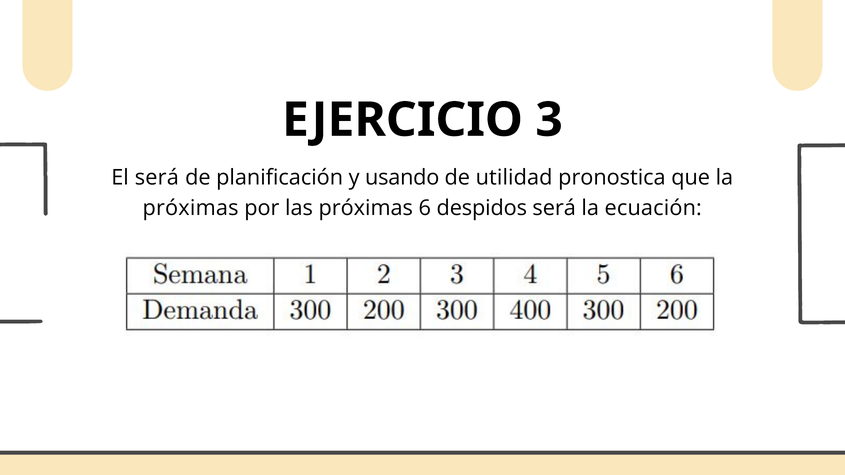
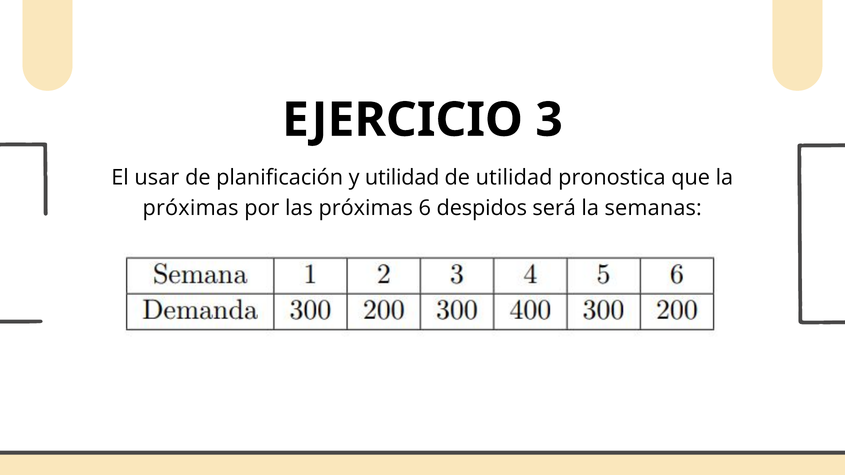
El será: será -> usar (157, 178)
y usando: usando -> utilidad (402, 178)
ecuación: ecuación -> semanas (653, 208)
